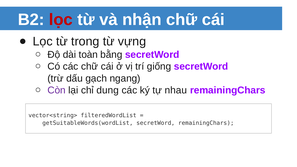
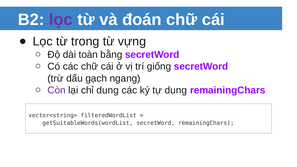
lọc colour: red -> purple (61, 20)
nhận: nhận -> đoán (142, 20)
nhau: nhau -> dụng (176, 90)
